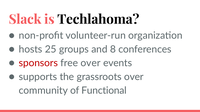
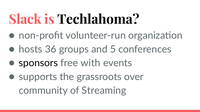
25: 25 -> 36 (51, 49)
8: 8 -> 5 (113, 49)
sponsors colour: red -> black (38, 63)
free over: over -> with (91, 63)
Functional: Functional -> Streaming (104, 91)
